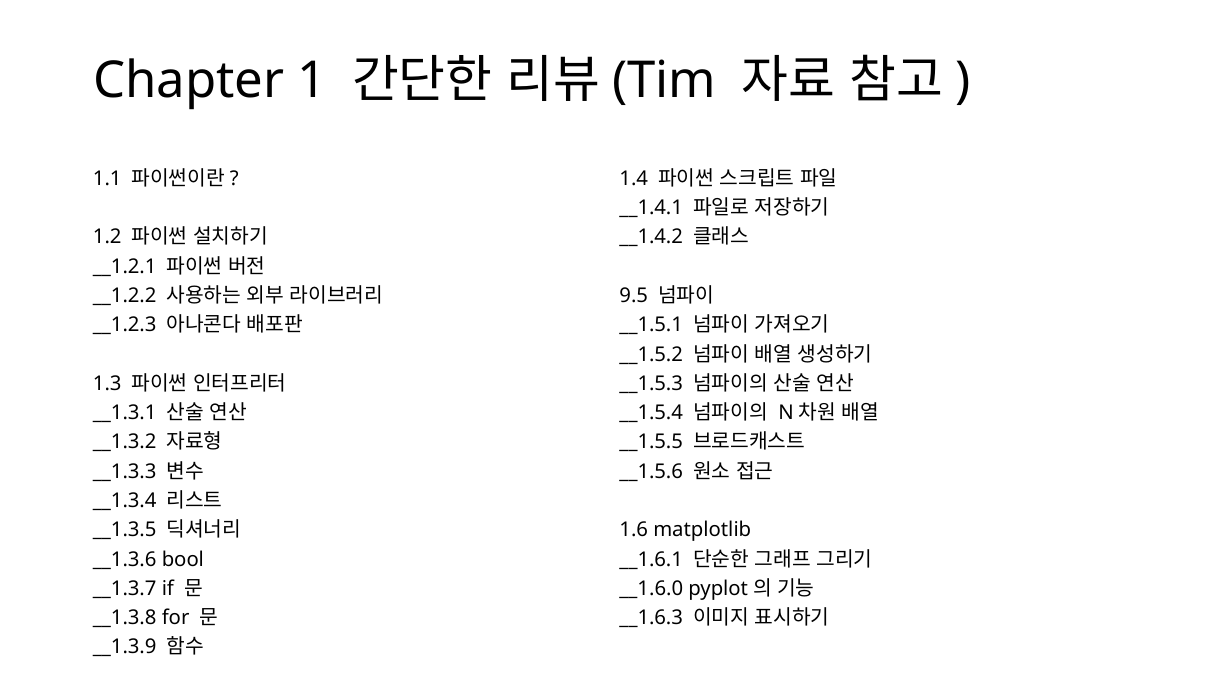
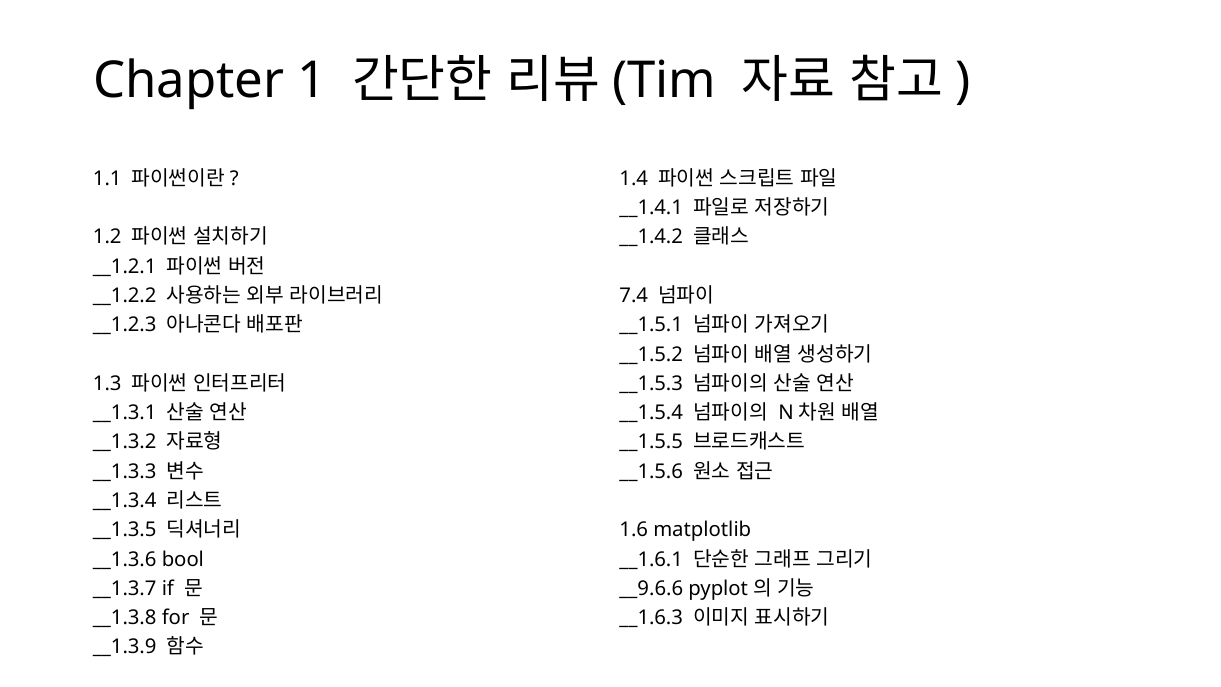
9.5: 9.5 -> 7.4 (634, 296)
__1.6.0: __1.6.0 -> __9.6.6 (651, 588)
